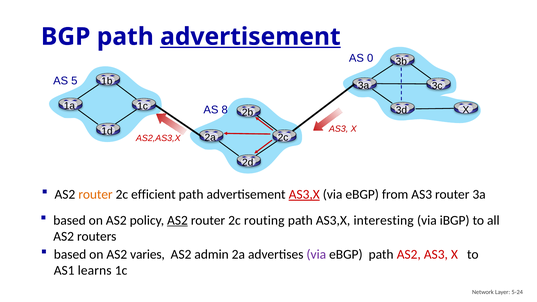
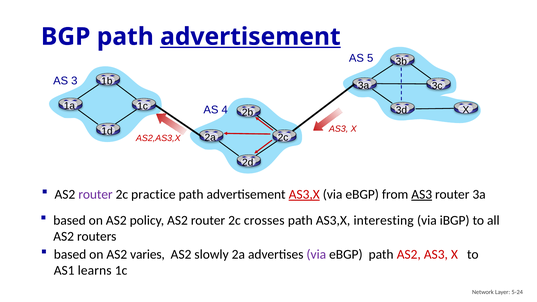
0: 0 -> 5 (370, 58)
5: 5 -> 3 (74, 81)
8: 8 -> 4 (225, 110)
router colour: orange -> purple (96, 194)
efficient: efficient -> practice (153, 194)
AS3 underline: none -> present (422, 194)
AS2 underline: present -> none (177, 220)
routing: routing -> crosses (264, 220)
admin: admin -> slowly (212, 254)
